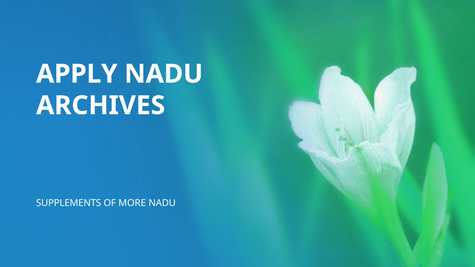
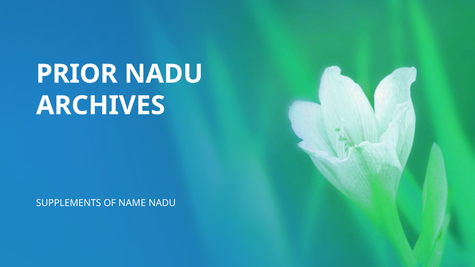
APPLY: APPLY -> PRIOR (77, 74)
MORE: MORE -> NAME (132, 203)
